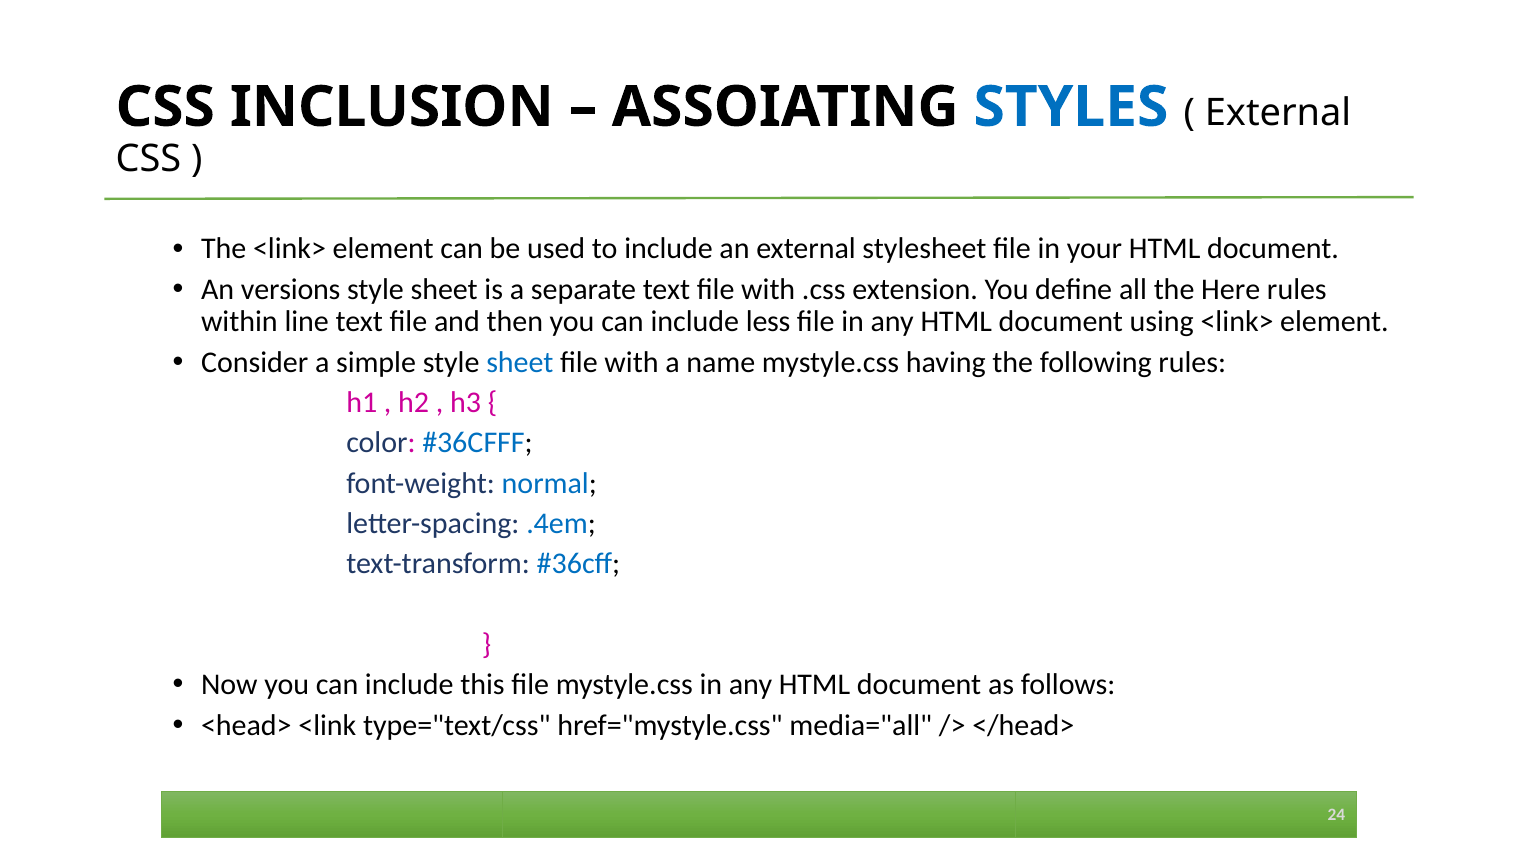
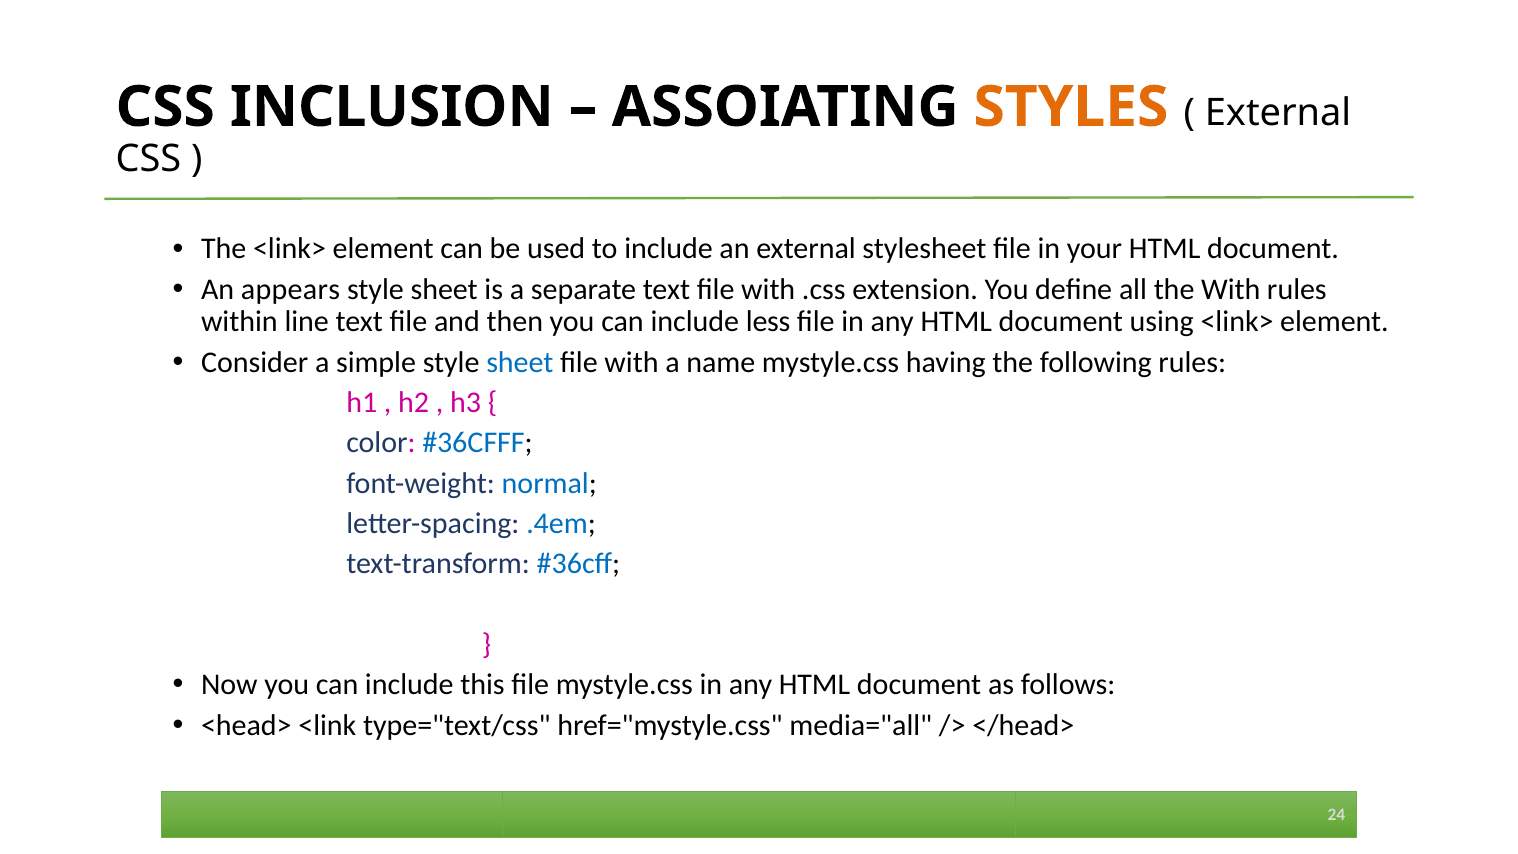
STYLES colour: blue -> orange (1071, 107)
versions: versions -> appears (290, 289)
the Here: Here -> With (1231, 289)
